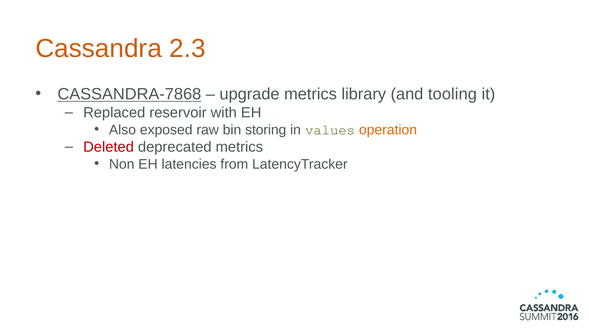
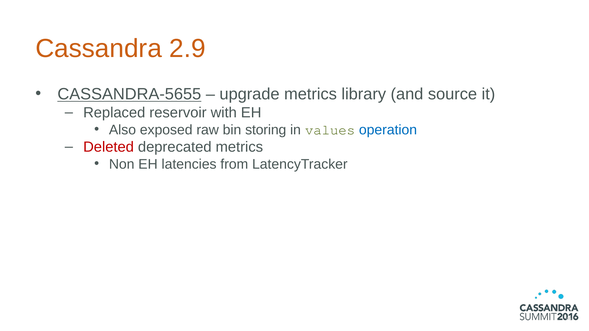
2.3: 2.3 -> 2.9 (187, 49)
CASSANDRA-7868: CASSANDRA-7868 -> CASSANDRA-5655 (129, 94)
tooling: tooling -> source (453, 94)
operation colour: orange -> blue (388, 130)
